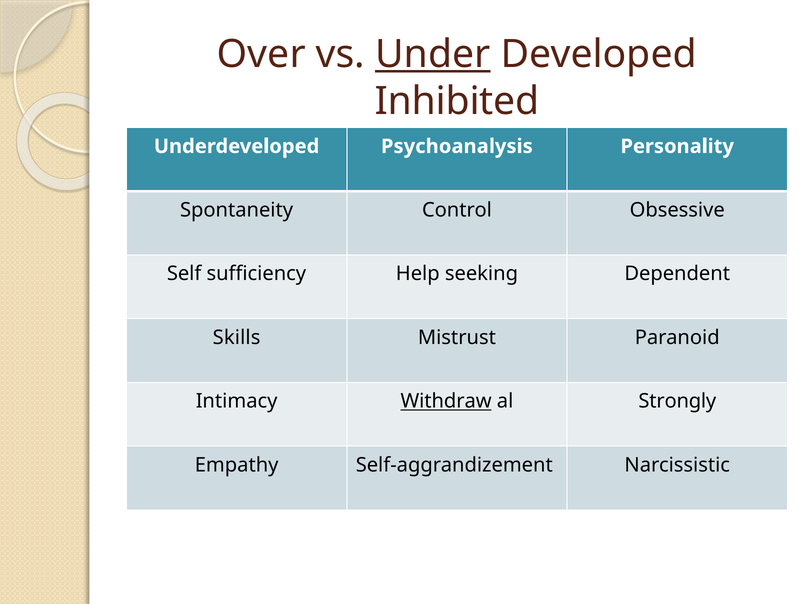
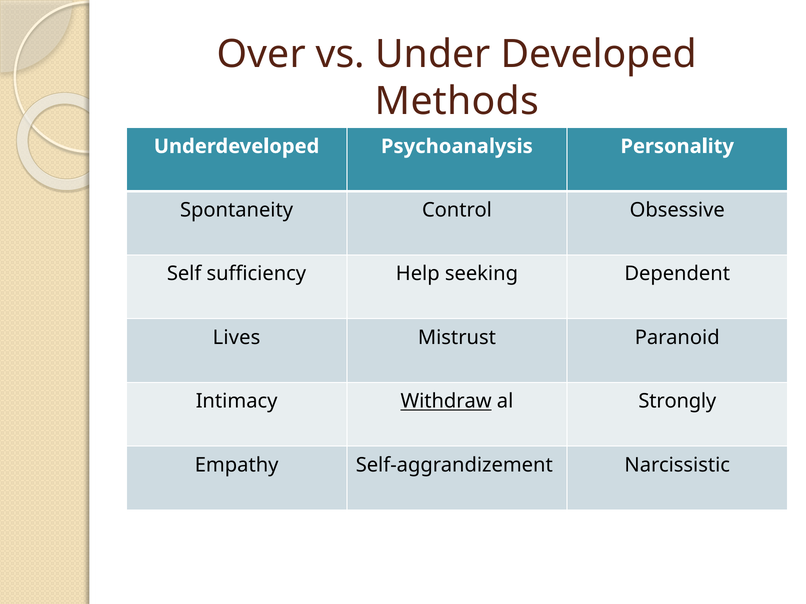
Under underline: present -> none (433, 54)
Inhibited: Inhibited -> Methods (457, 101)
Skills: Skills -> Lives (237, 338)
